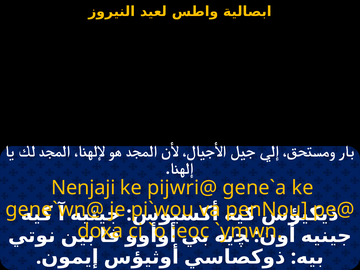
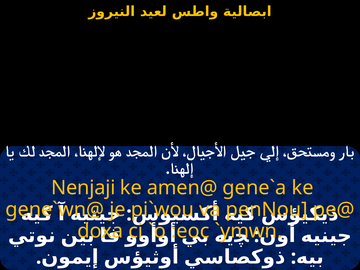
pijwri@: pijwri@ -> amen@ (182, 188)
